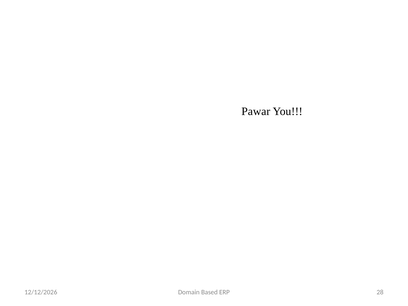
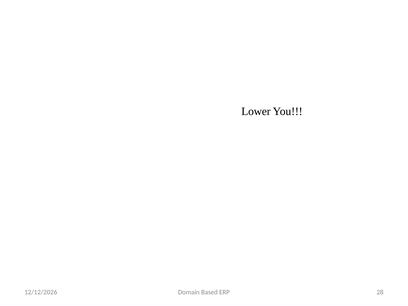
Pawar: Pawar -> Lower (256, 111)
